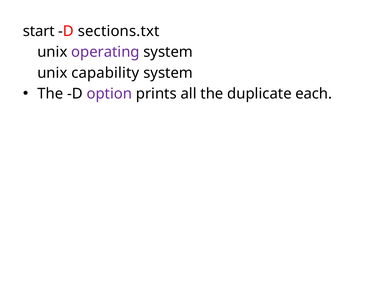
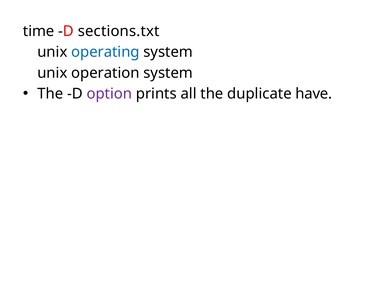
start: start -> time (39, 31)
operating colour: purple -> blue (105, 52)
capability: capability -> operation (105, 73)
each: each -> have (314, 93)
